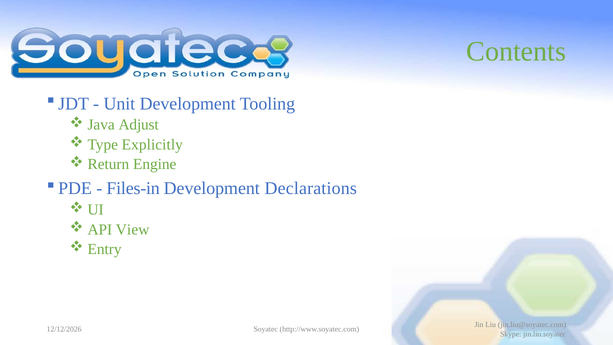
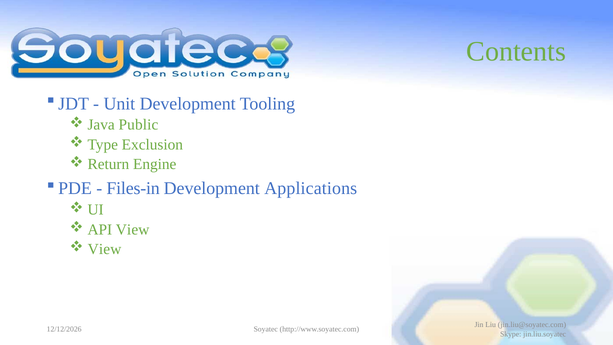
Adjust: Adjust -> Public (138, 125)
Explicitly: Explicitly -> Exclusion (152, 144)
Declarations: Declarations -> Applications (311, 188)
Entry: Entry -> View (105, 249)
